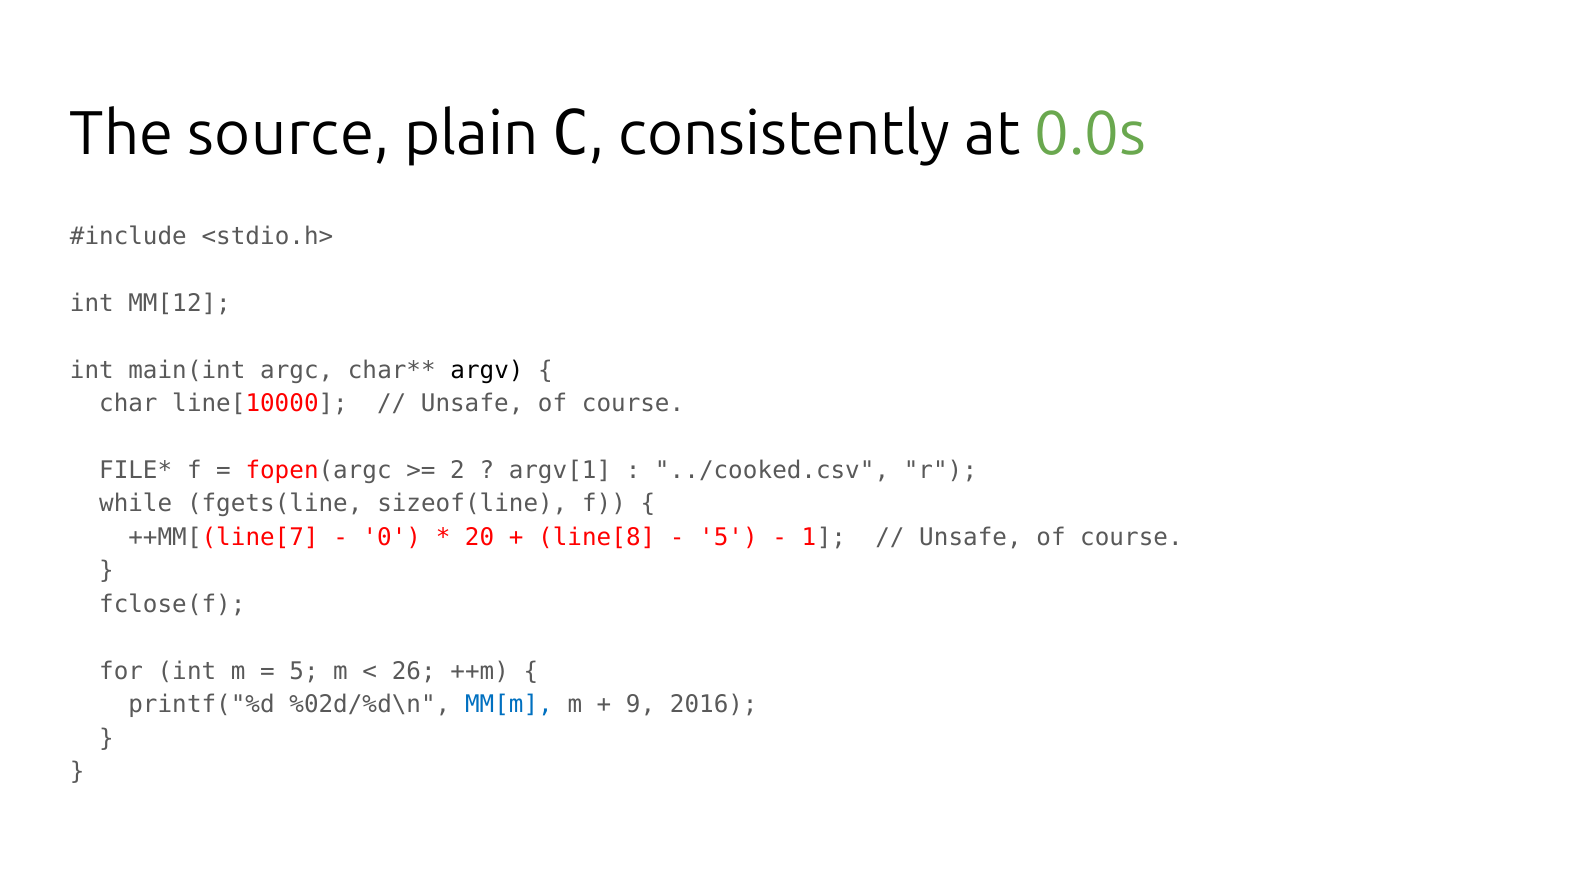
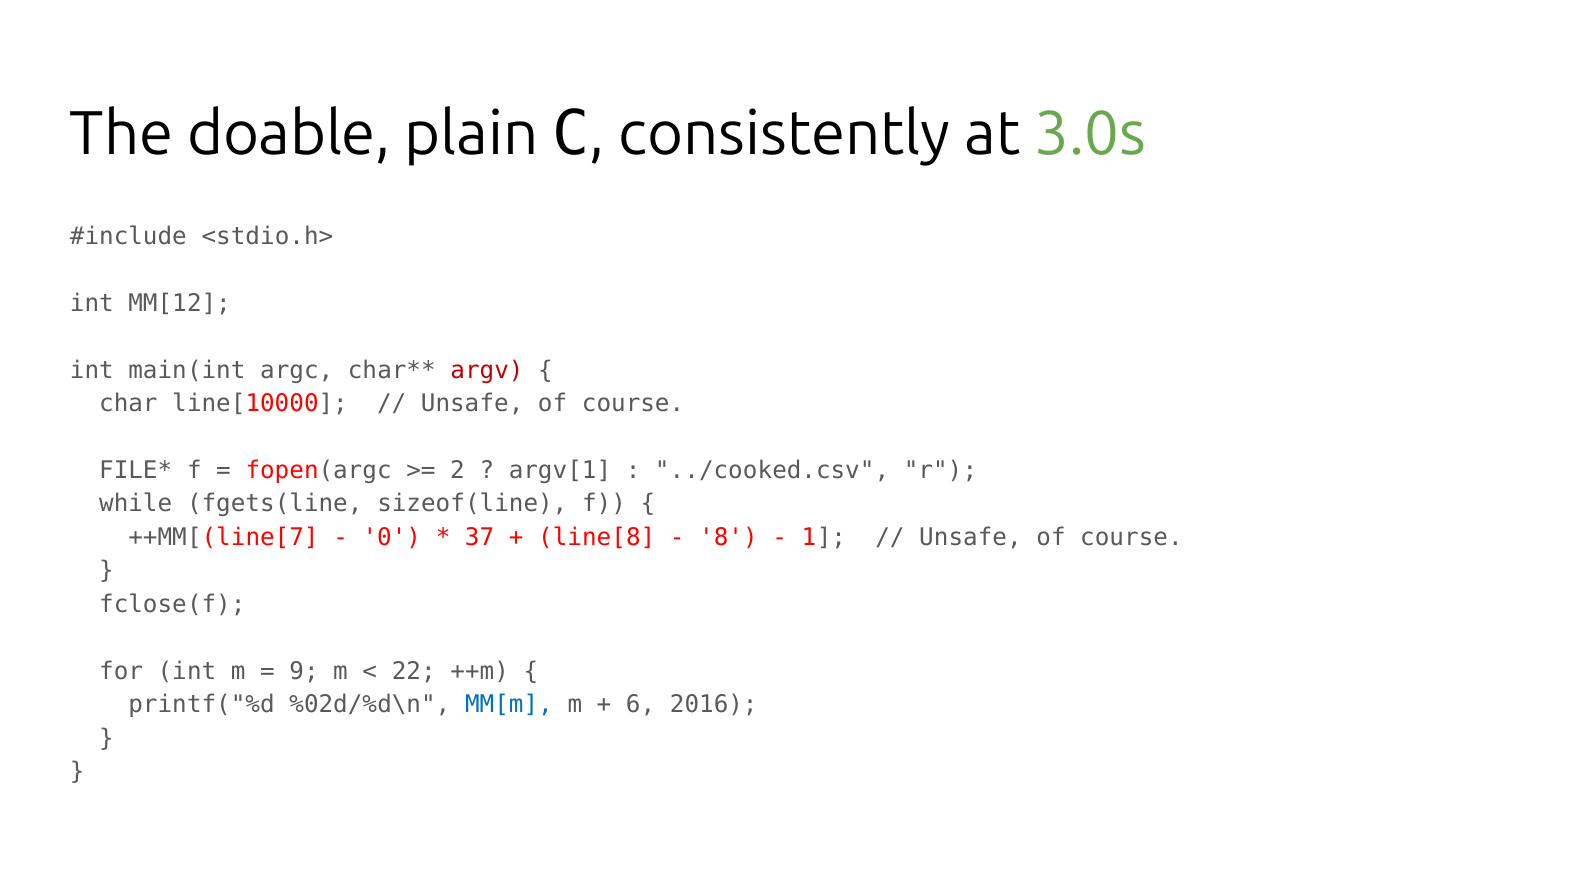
source: source -> doable (289, 134)
0.0s: 0.0s -> 3.0s (1090, 134)
argv colour: black -> red (487, 370)
20: 20 -> 37 (479, 537)
5: 5 -> 8 (728, 537)
5: 5 -> 9 (304, 671)
26: 26 -> 22 (414, 671)
9: 9 -> 6 (641, 704)
